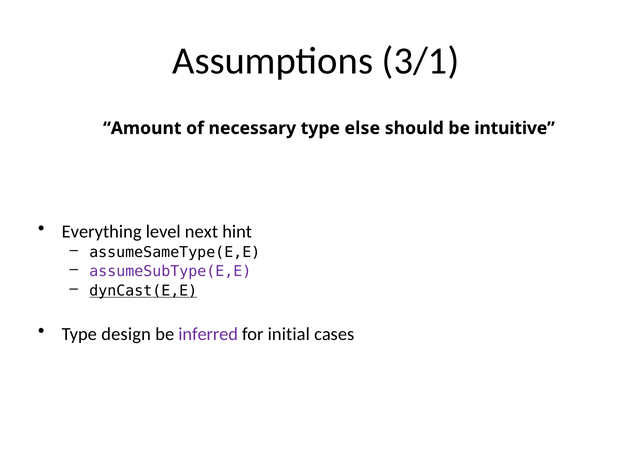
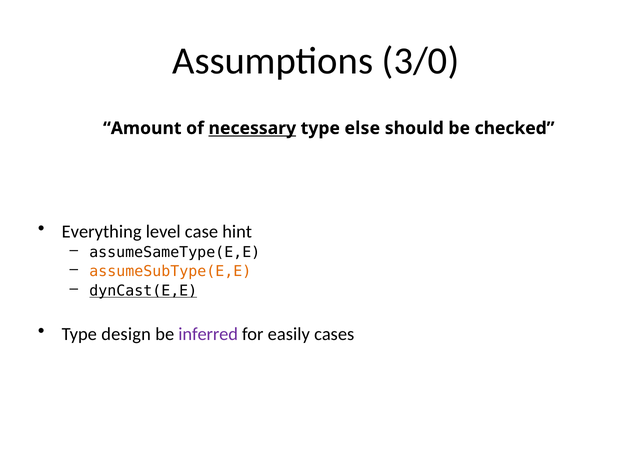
3/1: 3/1 -> 3/0 (421, 61)
necessary underline: none -> present (252, 128)
intuitive: intuitive -> checked (515, 128)
next: next -> case (201, 232)
assumeSubType(E,E colour: purple -> orange (170, 272)
initial: initial -> easily (289, 334)
